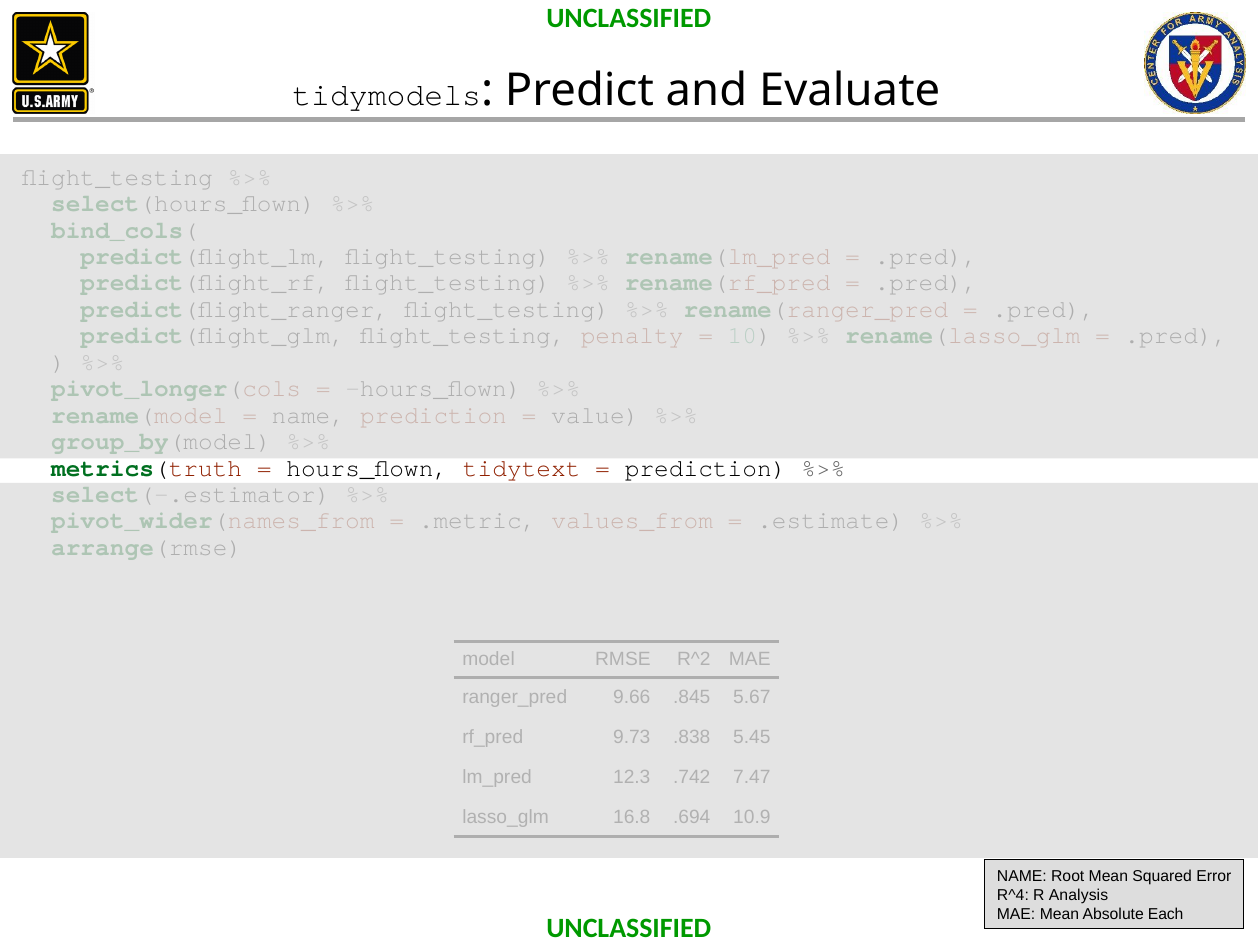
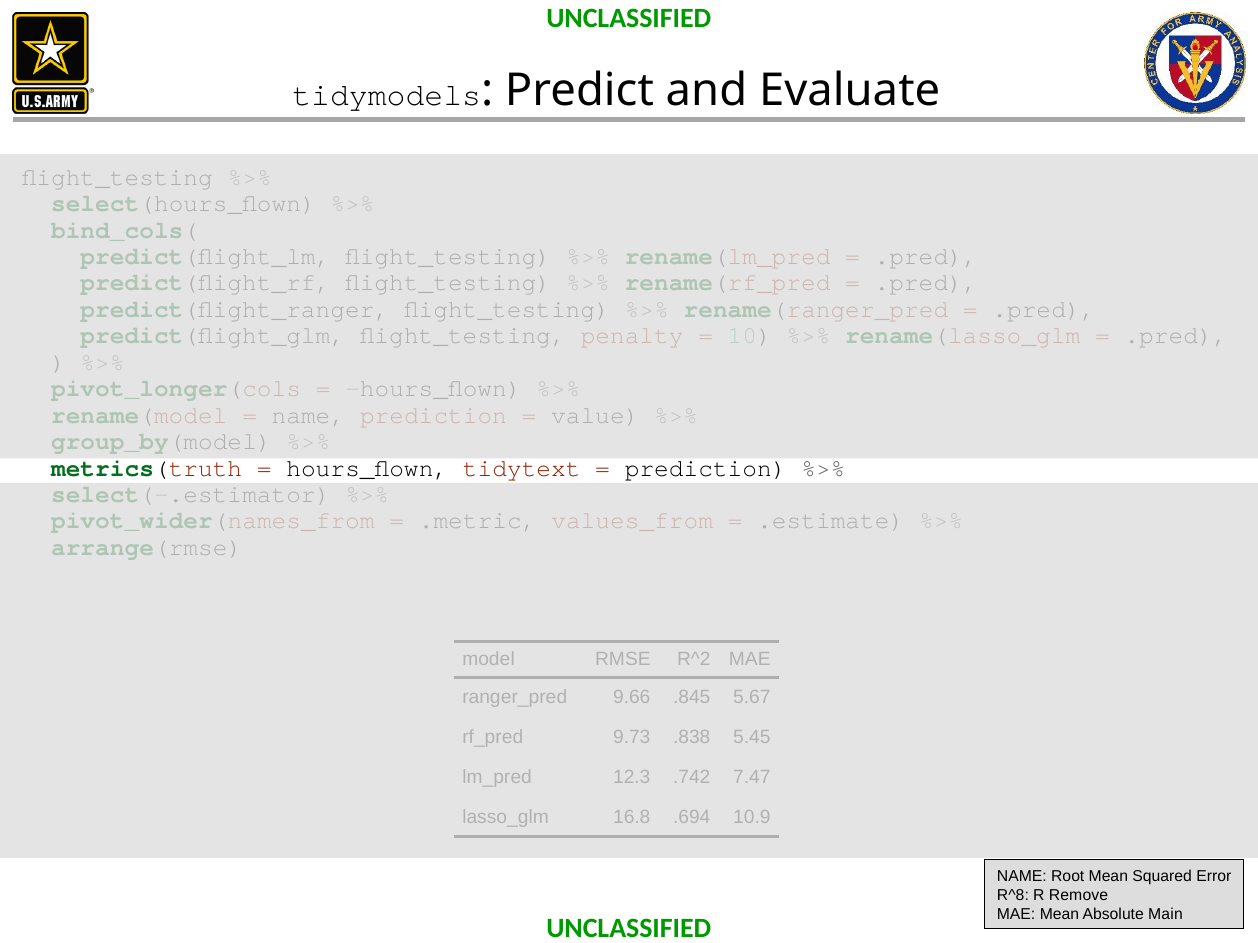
R^4: R^4 -> R^8 (1013, 895)
Analysis: Analysis -> Remove (1079, 895)
Each: Each -> Main (1166, 914)
